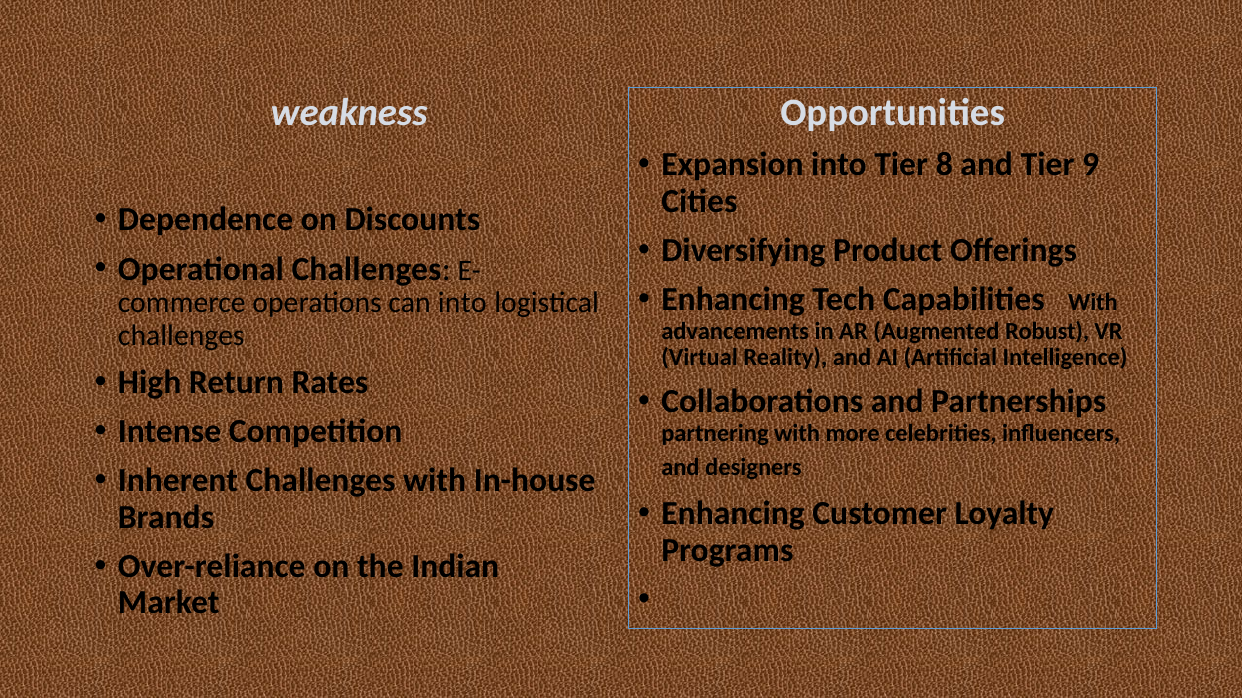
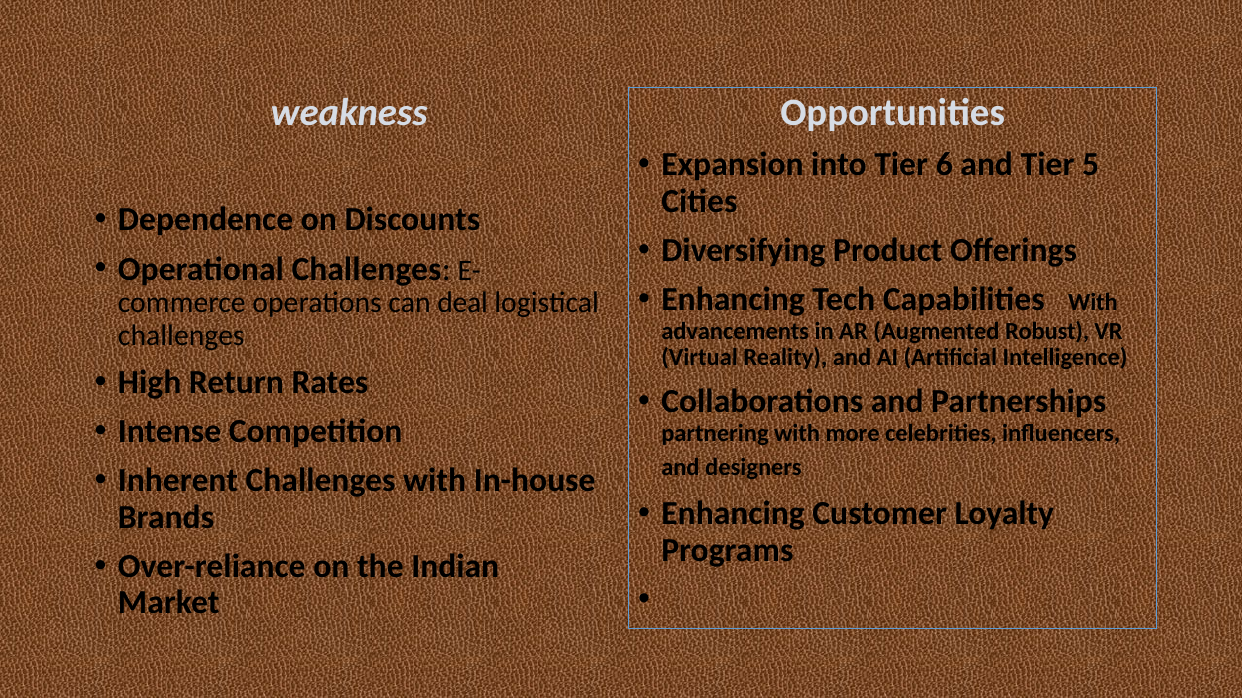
8: 8 -> 6 (944, 165)
9: 9 -> 5 (1091, 165)
can into: into -> deal (463, 303)
